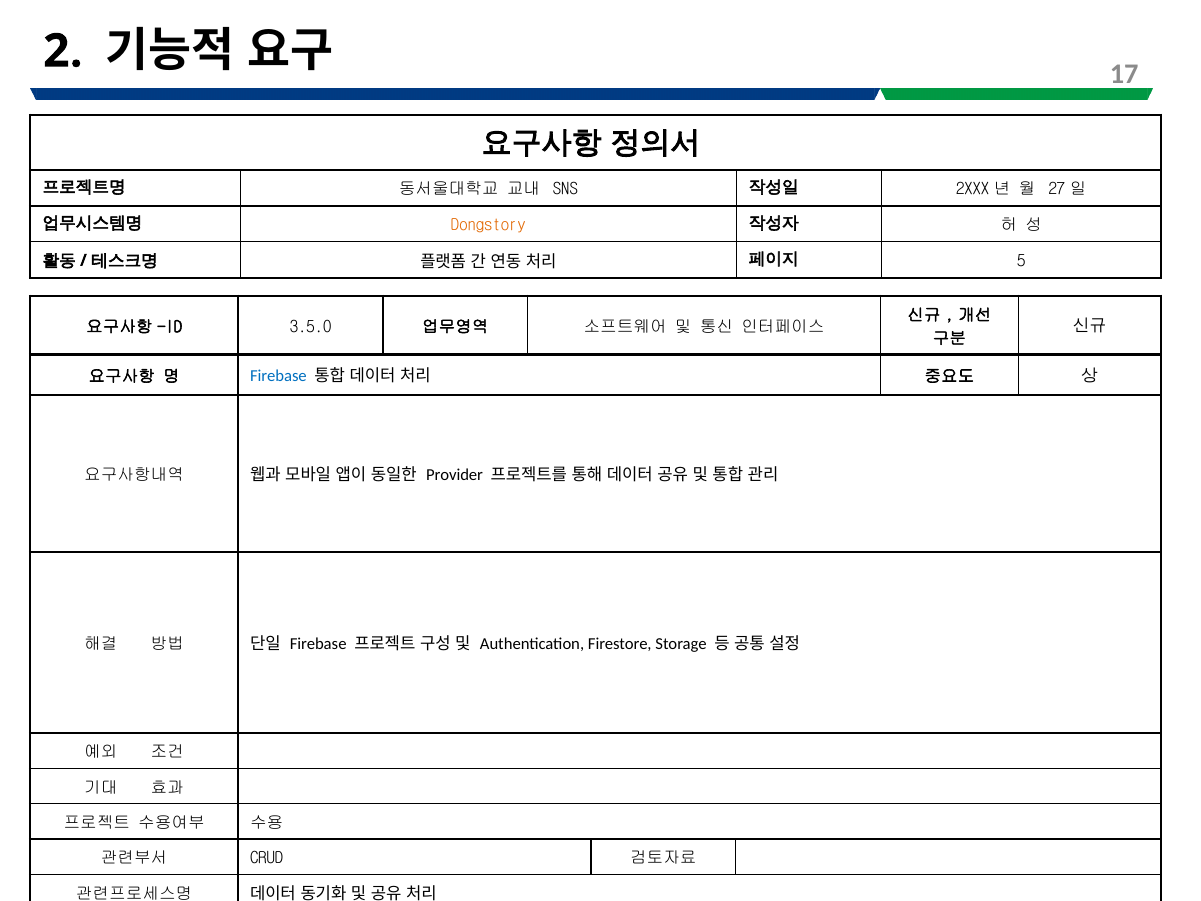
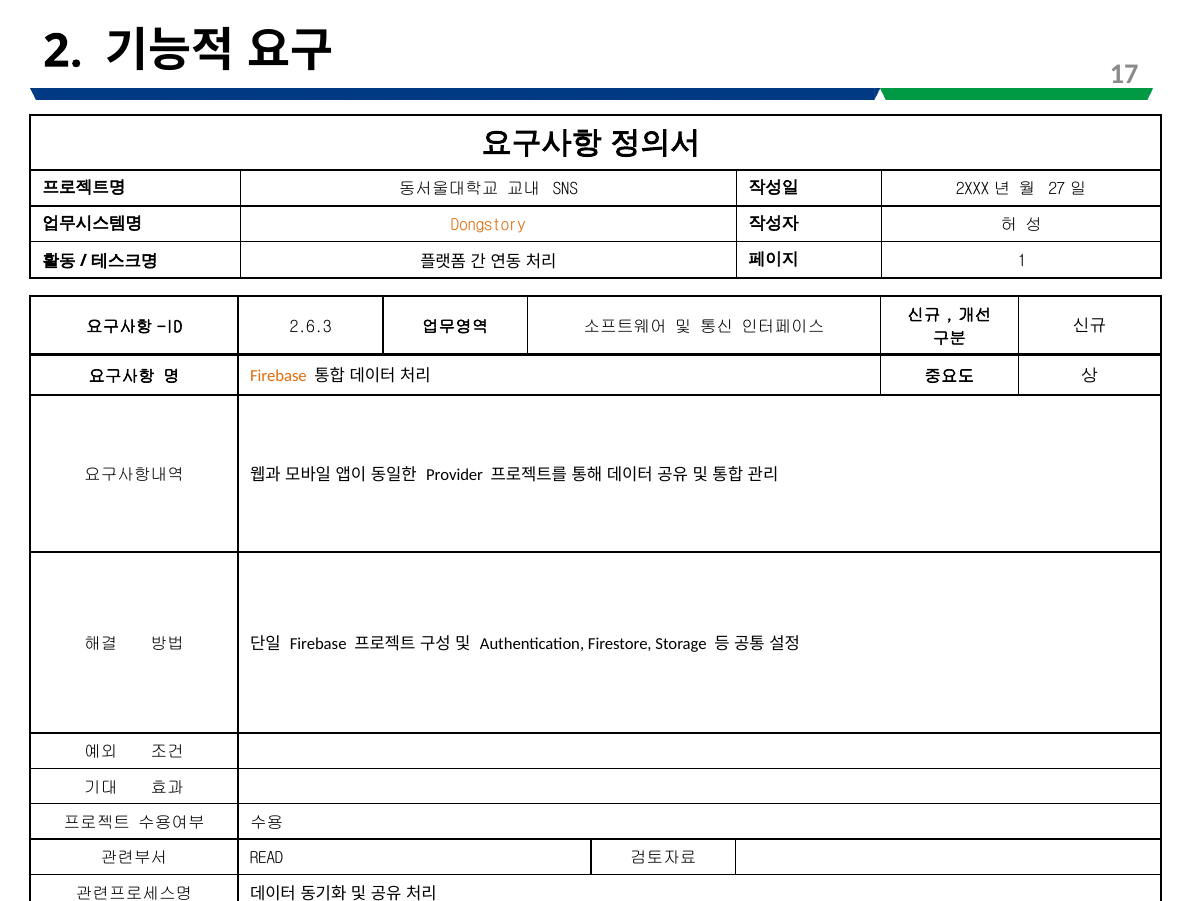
5: 5 -> 1 (1021, 261)
3.5.0: 3.5.0 -> 2.6.3 (311, 327)
Firebase colour: blue -> orange (278, 376)
CRUD: CRUD -> READ (267, 858)
